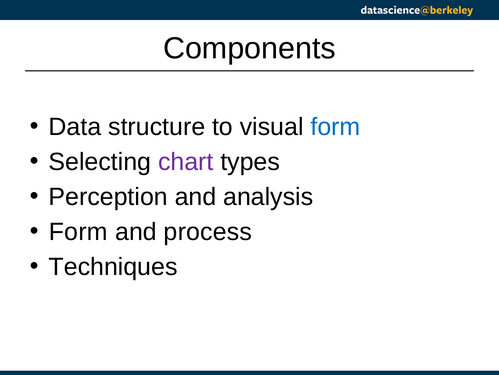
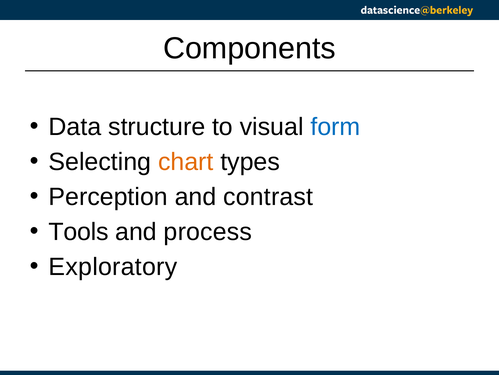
chart colour: purple -> orange (186, 162)
analysis: analysis -> contrast (268, 197)
Form: Form -> Tools (79, 232)
Techniques: Techniques -> Exploratory (113, 266)
